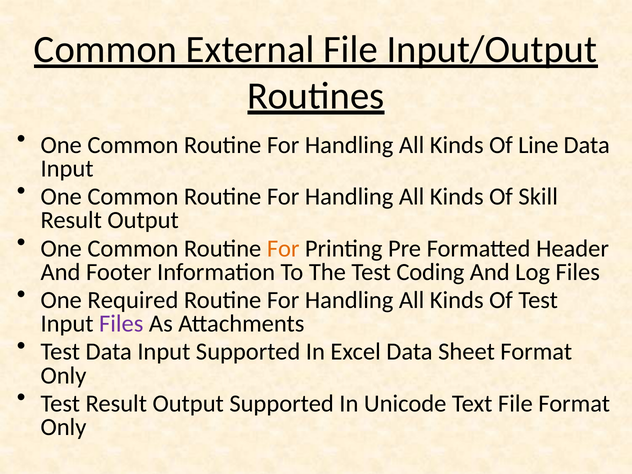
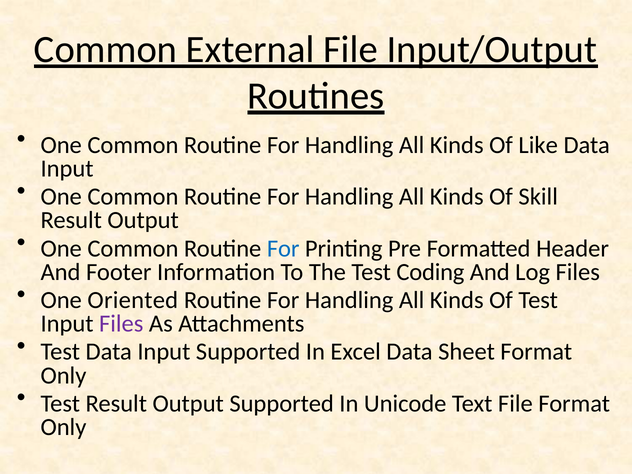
Line: Line -> Like (538, 145)
For colour: orange -> blue (283, 248)
Required: Required -> Oriented (133, 300)
